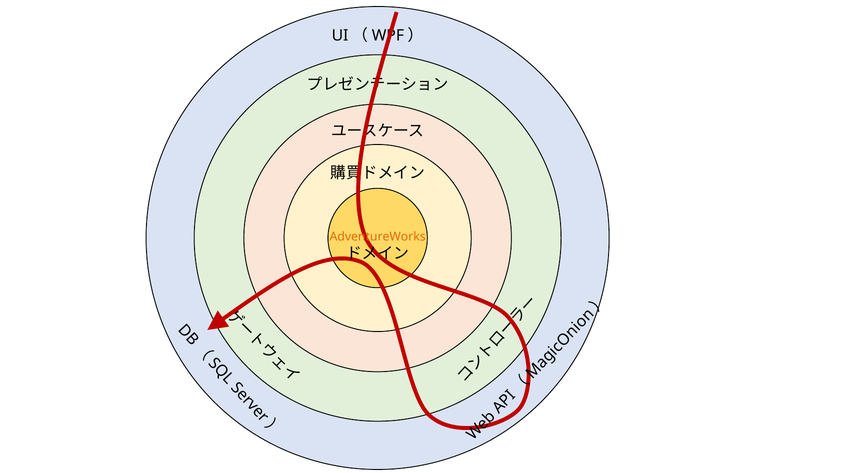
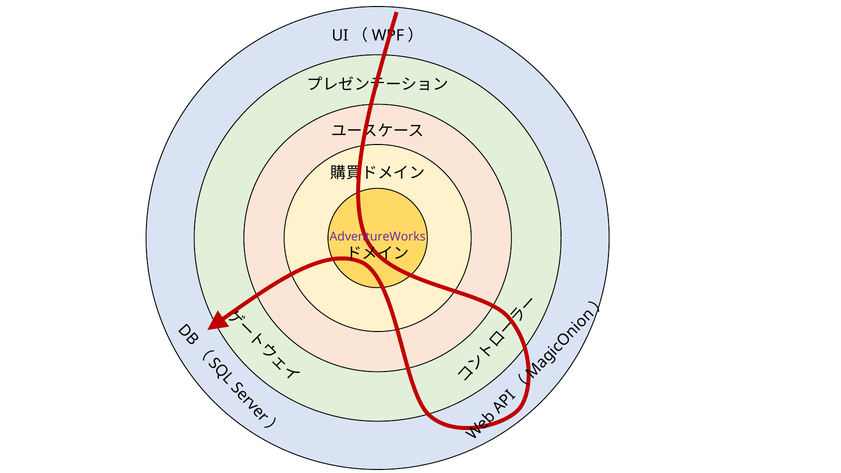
AdventureWorks colour: orange -> purple (378, 237)
